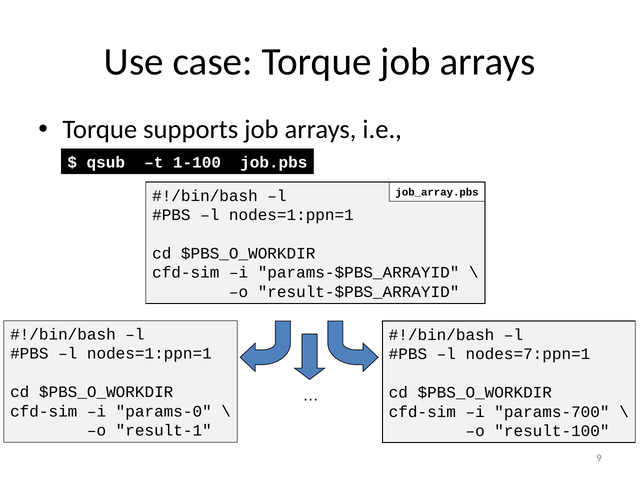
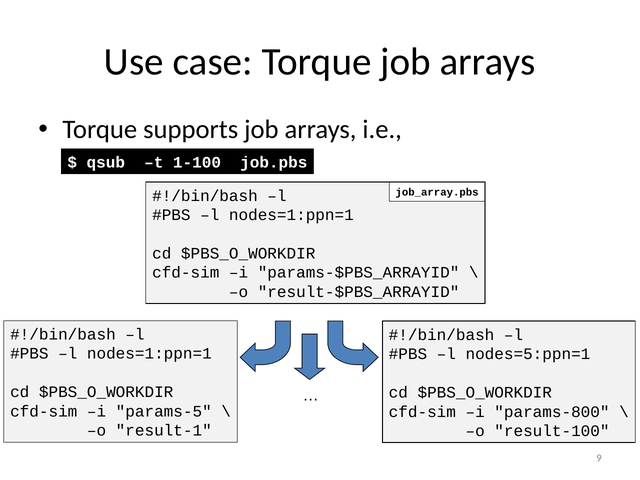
nodes=7:ppn=1: nodes=7:ppn=1 -> nodes=5:ppn=1 (528, 354)
params-0: params-0 -> params-5 (164, 411)
params-700: params-700 -> params-800 (552, 412)
